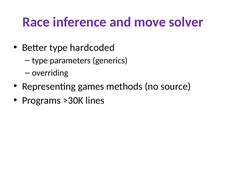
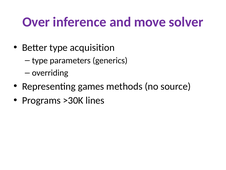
Race: Race -> Over (36, 22)
hardcoded: hardcoded -> acquisition (92, 47)
